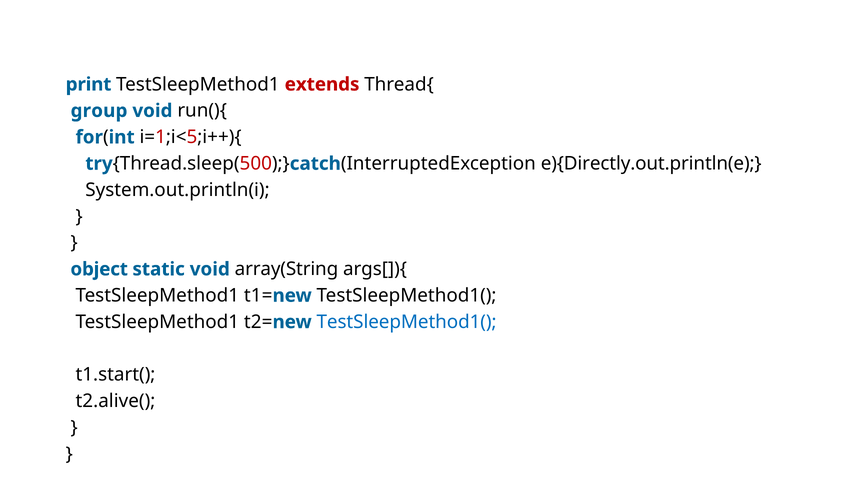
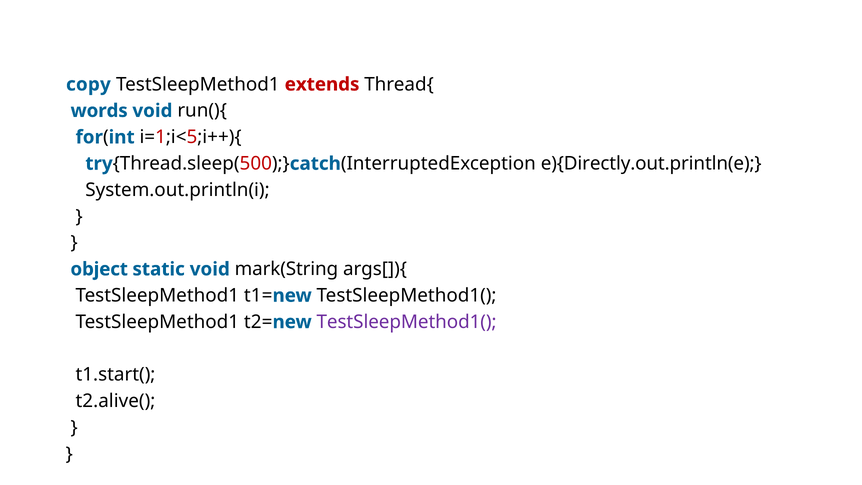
print: print -> copy (88, 84)
group: group -> words (99, 111)
array(String: array(String -> mark(String (286, 269)
TestSleepMethod1( colour: blue -> purple (407, 322)
